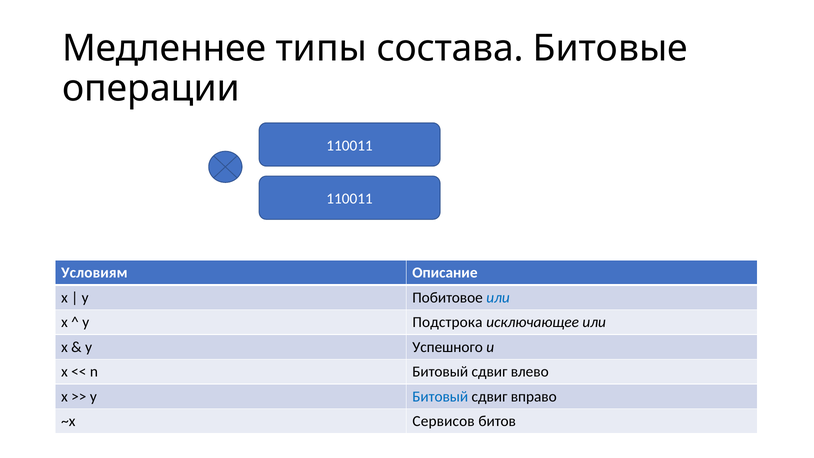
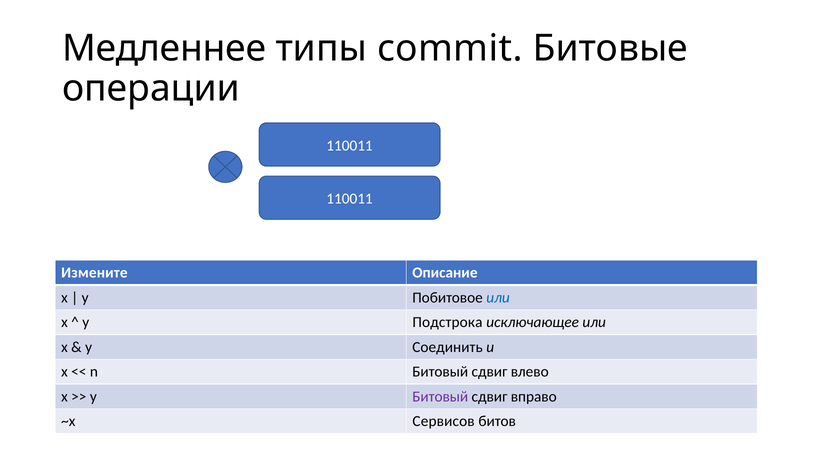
состава: состава -> commit (450, 48)
Условиям: Условиям -> Измените (94, 273)
Успешного: Успешного -> Соединить (448, 347)
Битовый colour: blue -> purple (440, 397)
